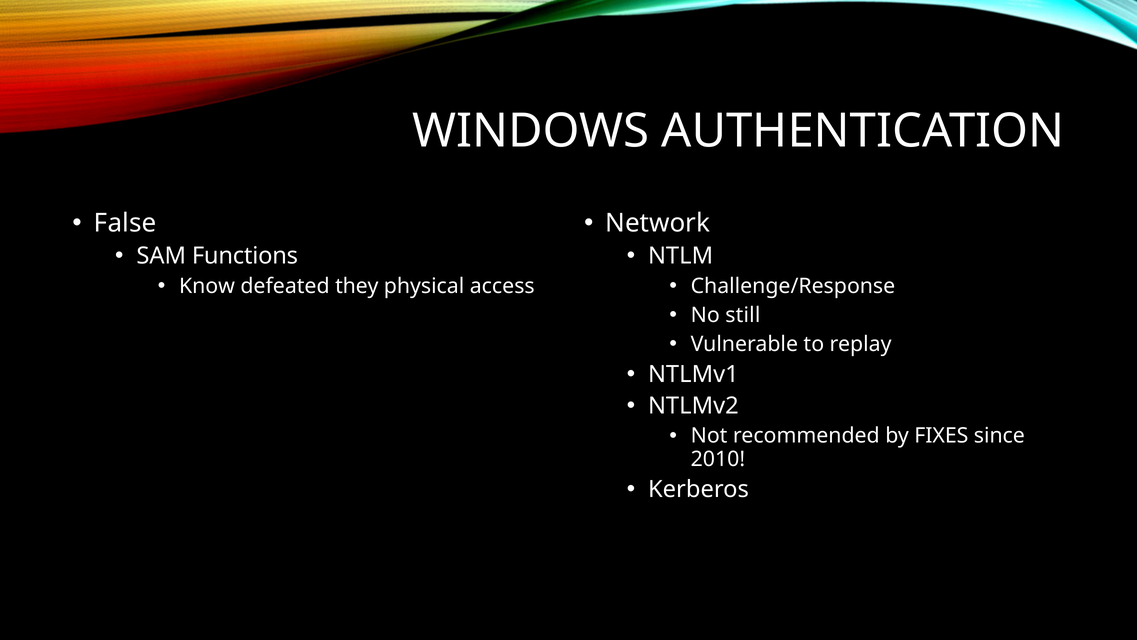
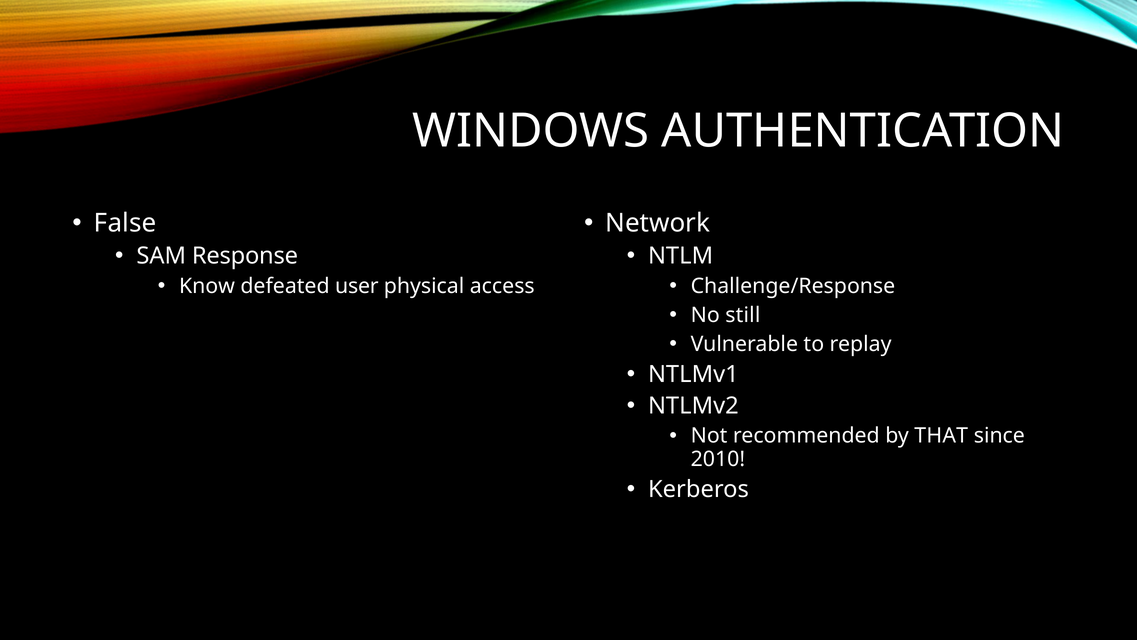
Functions: Functions -> Response (245, 256)
they: they -> user (357, 286)
FIXES: FIXES -> THAT (941, 436)
